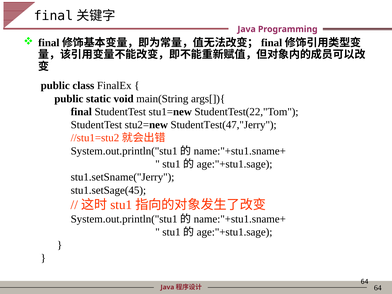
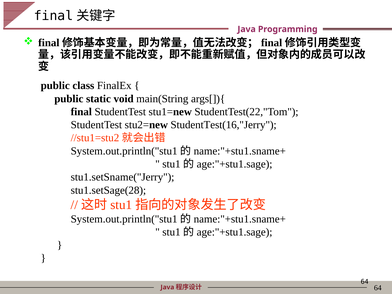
StudentTest(47,"Jerry: StudentTest(47,"Jerry -> StudentTest(16,"Jerry (224, 125)
stu1.setSage(45: stu1.setSage(45 -> stu1.setSage(28 (108, 190)
